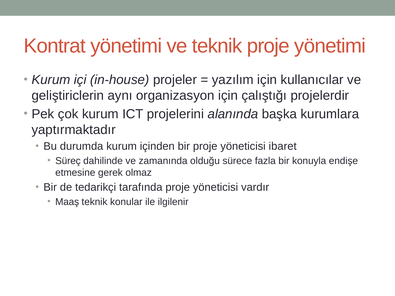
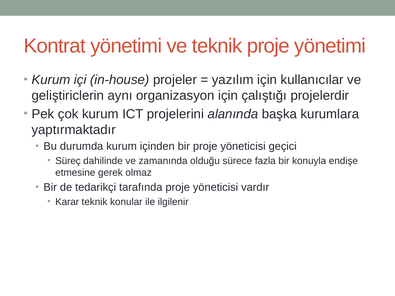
ibaret: ibaret -> geçici (283, 146)
Maaş: Maaş -> Karar (67, 202)
